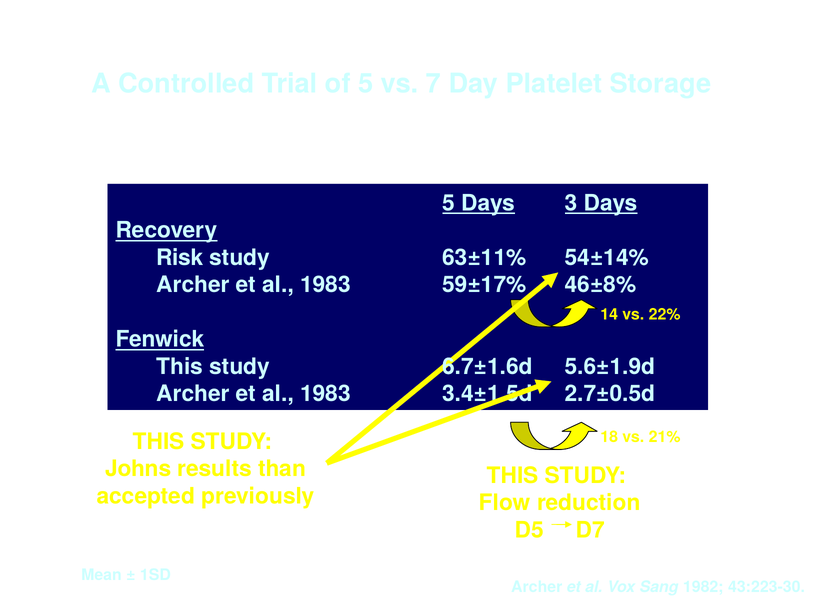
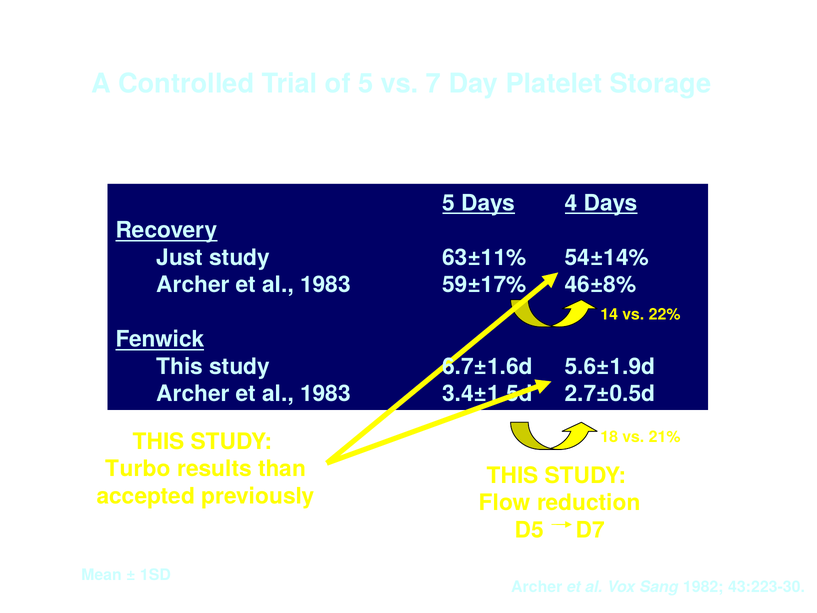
3: 3 -> 4 (571, 203)
Risk: Risk -> Just (180, 258)
Johns: Johns -> Turbo (138, 469)
